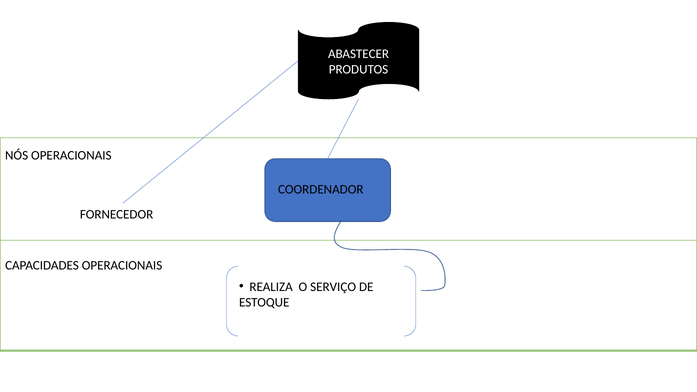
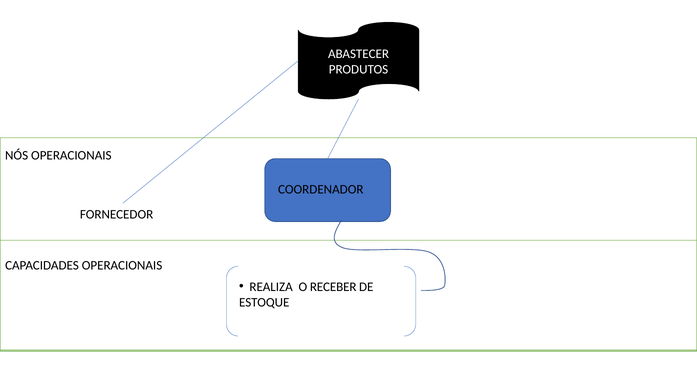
SERVIÇO: SERVIÇO -> RECEBER (333, 287)
